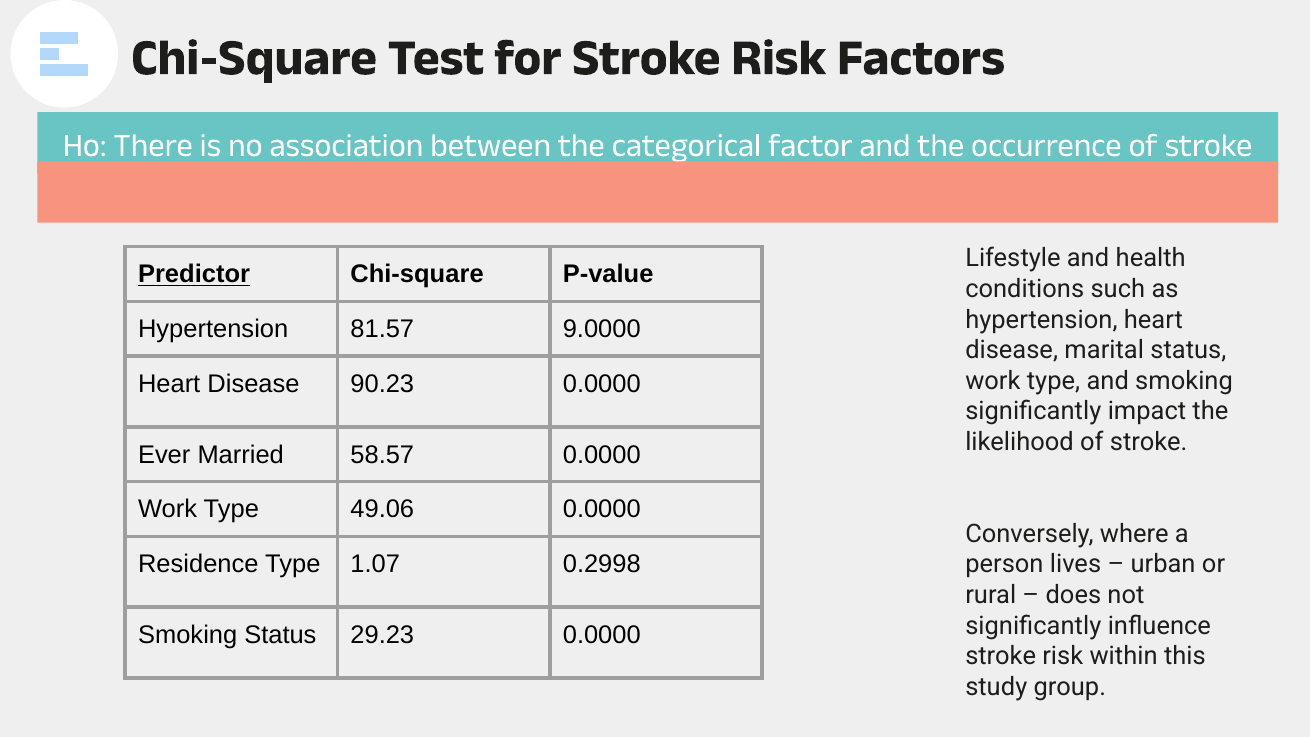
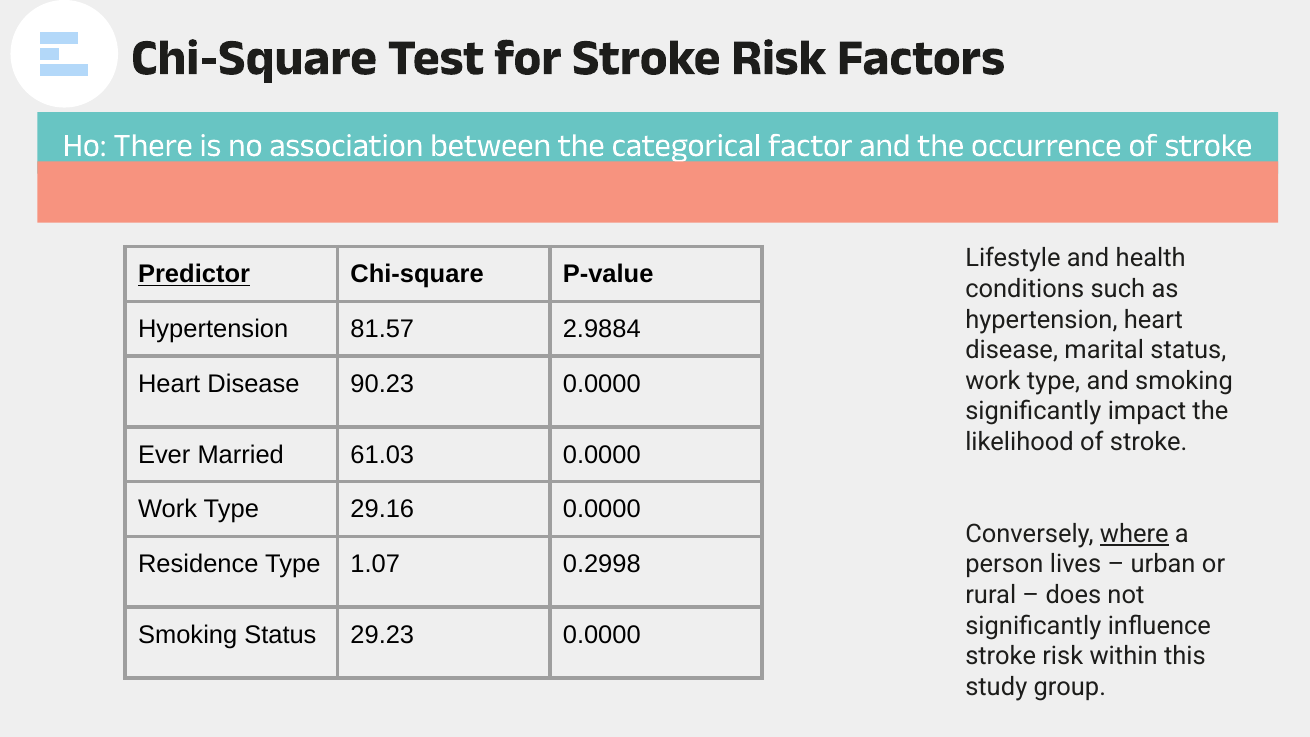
9.0000: 9.0000 -> 2.9884 (602, 329)
58.57: 58.57 -> 61.03 (382, 455)
49.06: 49.06 -> 29.16 (382, 509)
where underline: none -> present (1134, 534)
